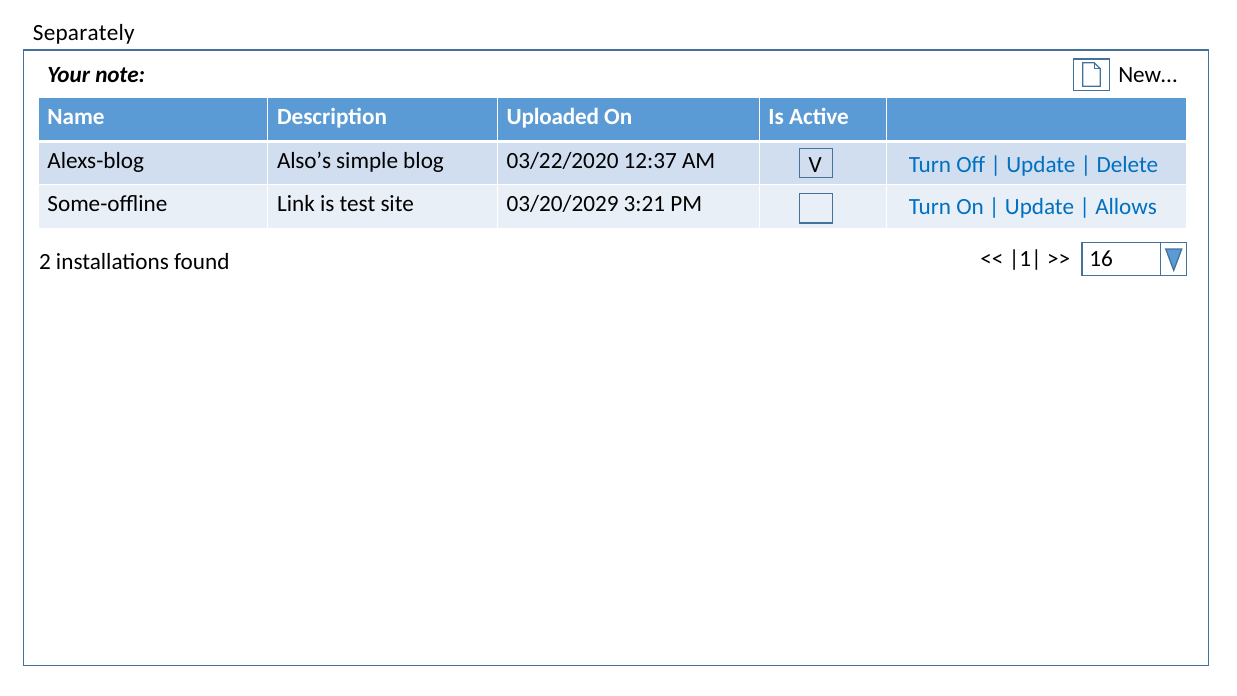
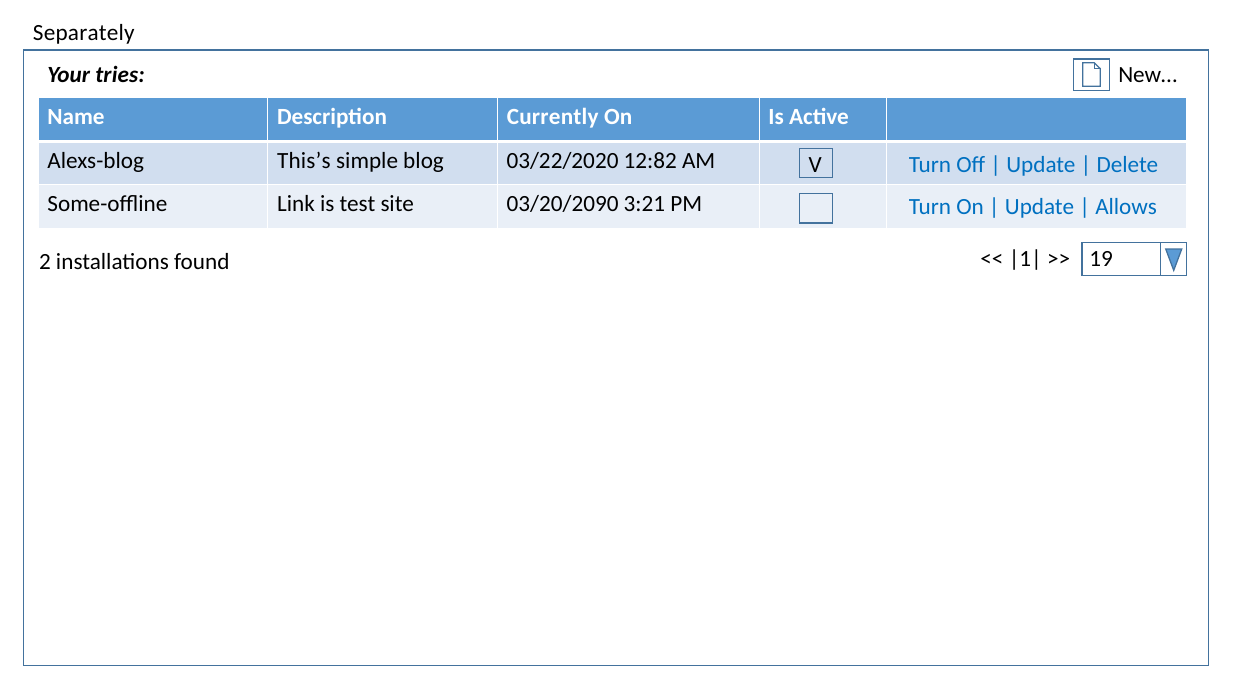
note: note -> tries (120, 75)
Uploaded: Uploaded -> Currently (553, 117)
Also’s: Also’s -> This’s (304, 160)
12:37: 12:37 -> 12:82 (650, 160)
03/20/2029: 03/20/2029 -> 03/20/2090 (563, 204)
16: 16 -> 19 (1101, 258)
